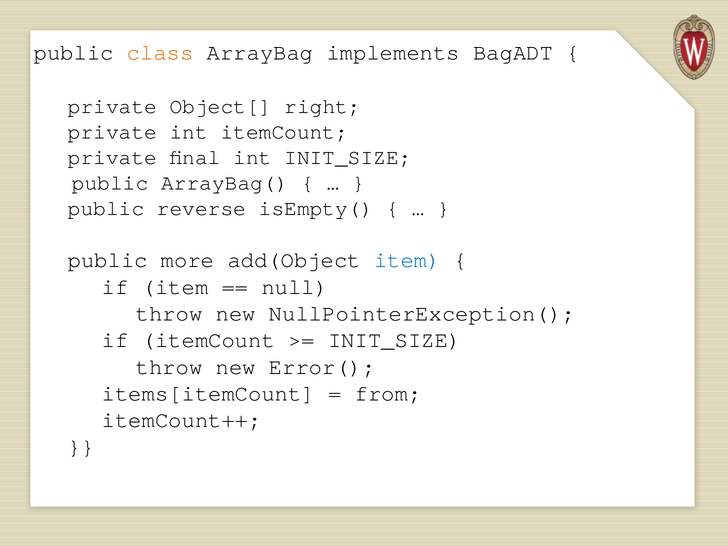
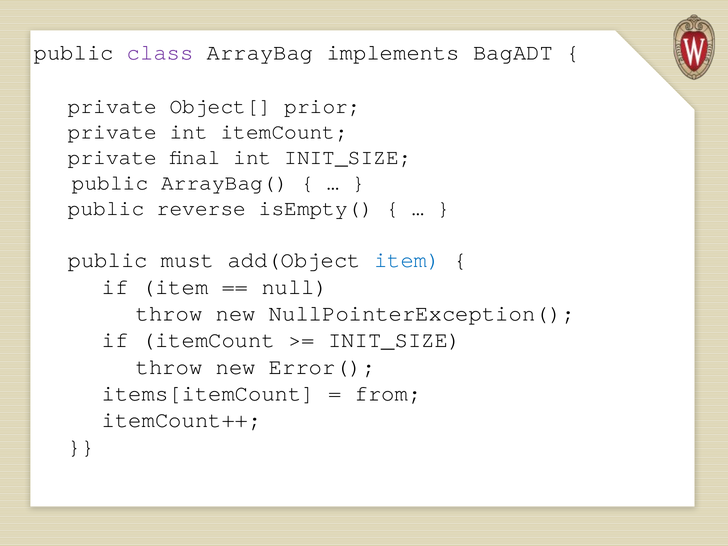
class colour: orange -> purple (160, 53)
right: right -> prior (323, 106)
more: more -> must (188, 260)
